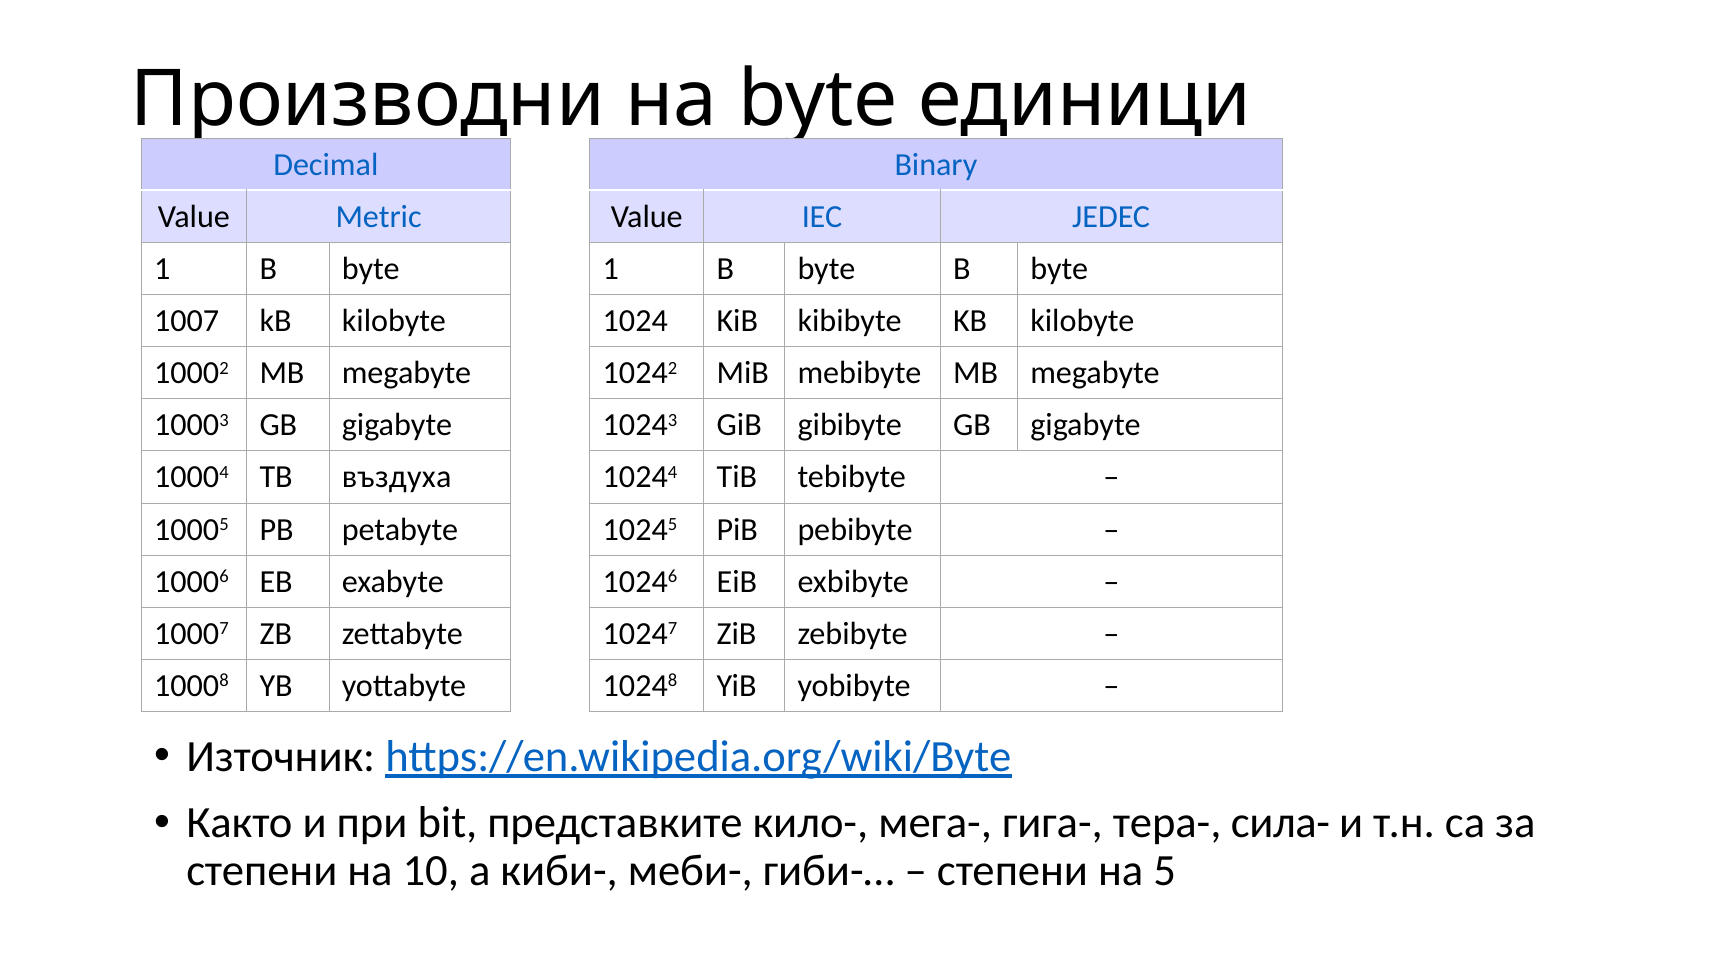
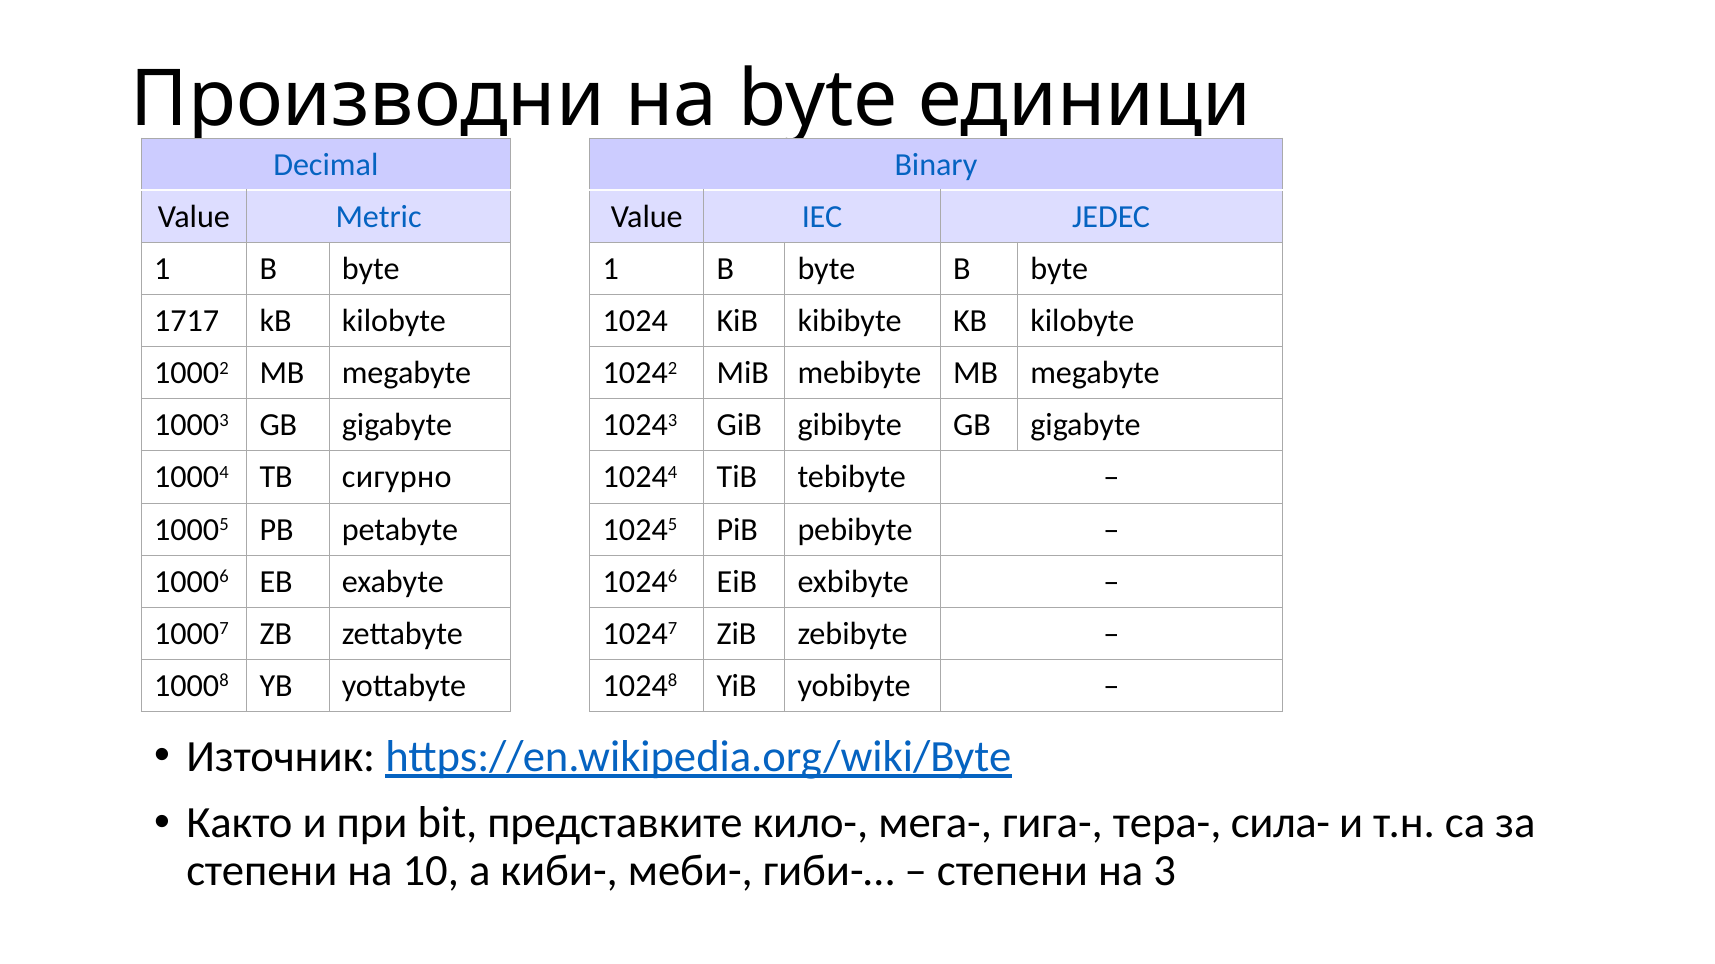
1007: 1007 -> 1717 (187, 321)
въздуха: въздуха -> сигурно (397, 478)
5: 5 -> 3 (1165, 872)
